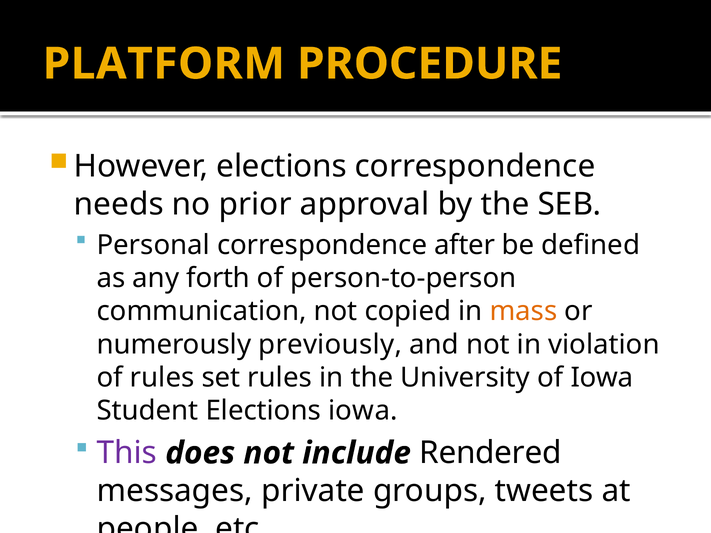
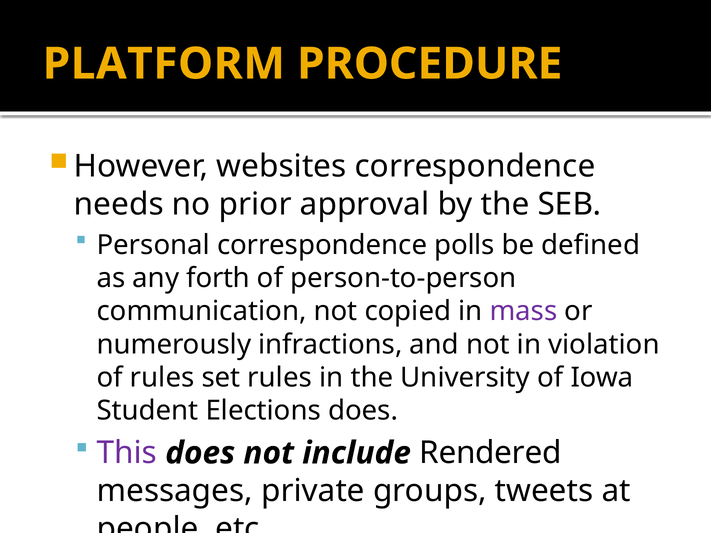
However elections: elections -> websites (281, 166)
after: after -> polls (464, 245)
mass colour: orange -> purple (524, 311)
previously: previously -> infractions (330, 345)
Elections iowa: iowa -> does (363, 411)
